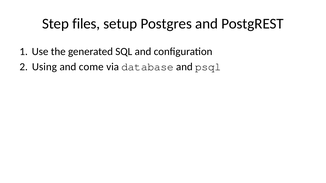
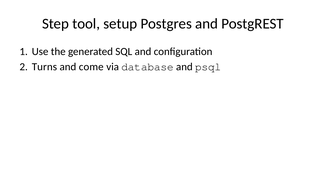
files: files -> tool (86, 24)
Using: Using -> Turns (44, 67)
